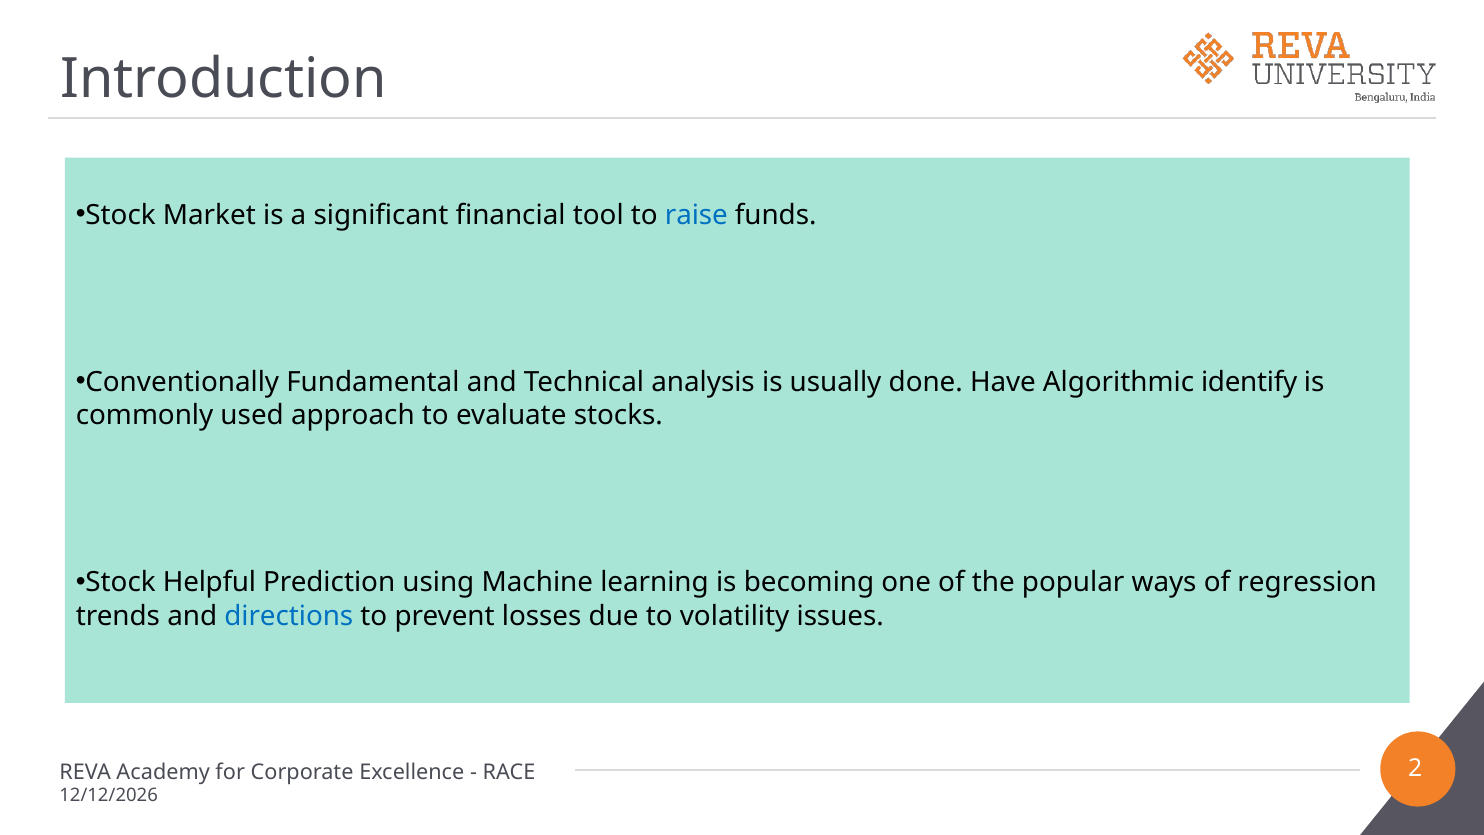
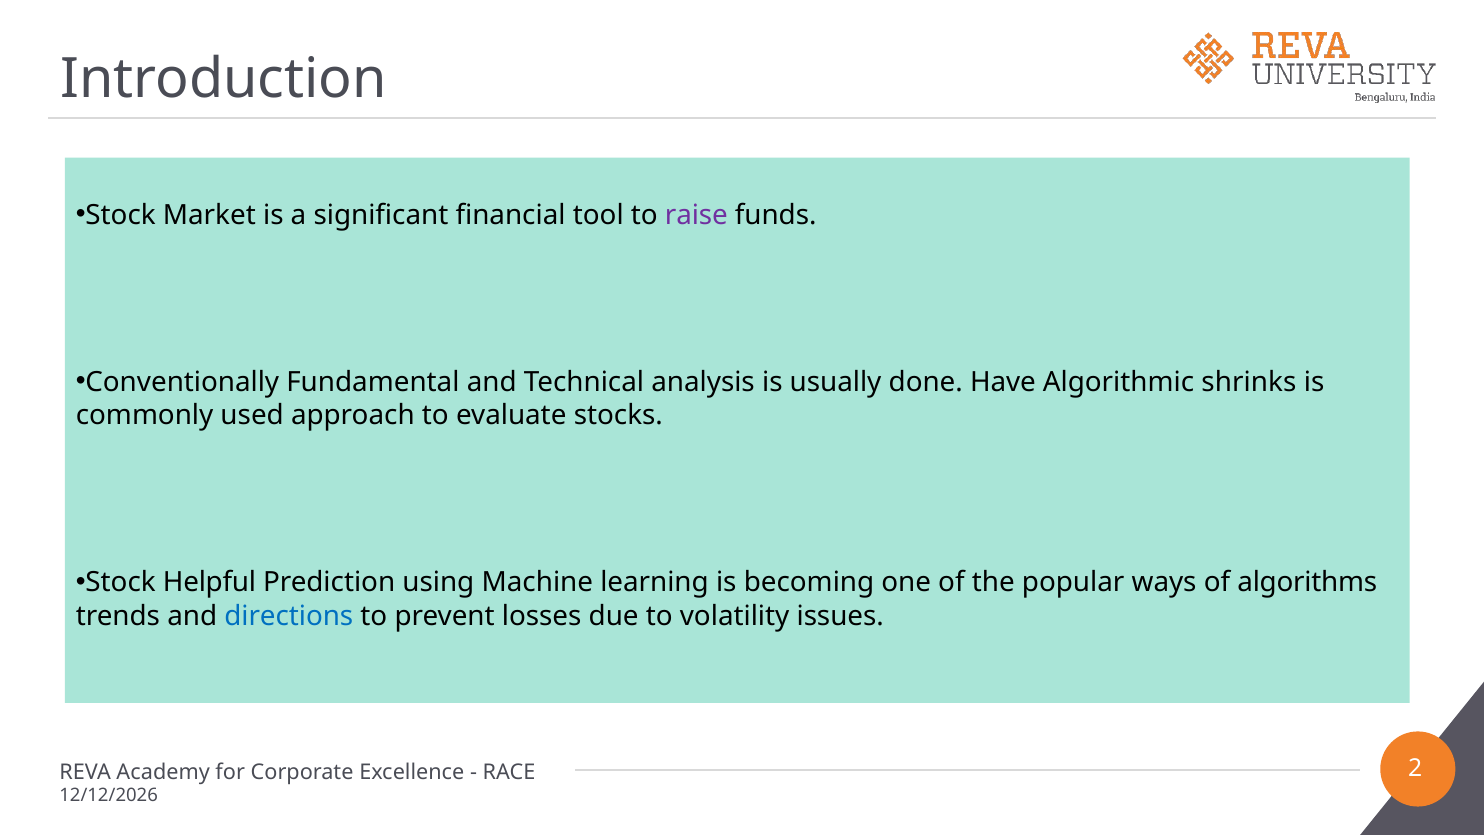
raise colour: blue -> purple (696, 215)
identify: identify -> shrinks (1249, 382)
regression: regression -> algorithms (1307, 582)
